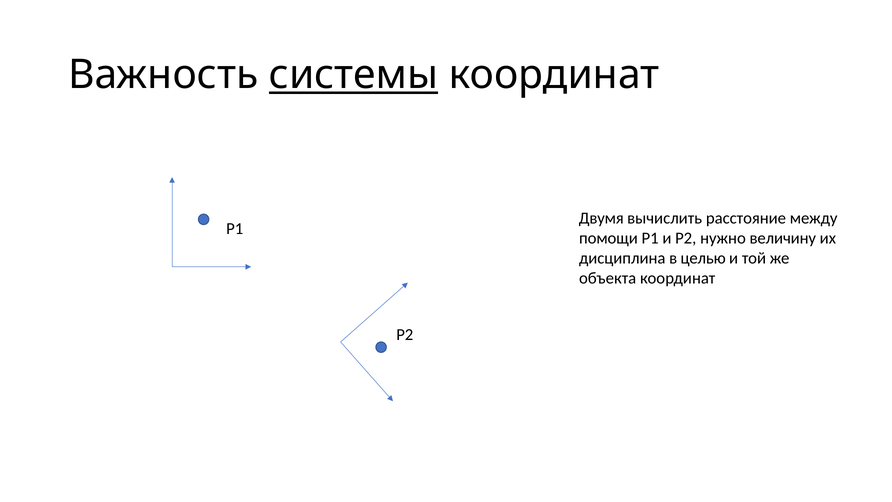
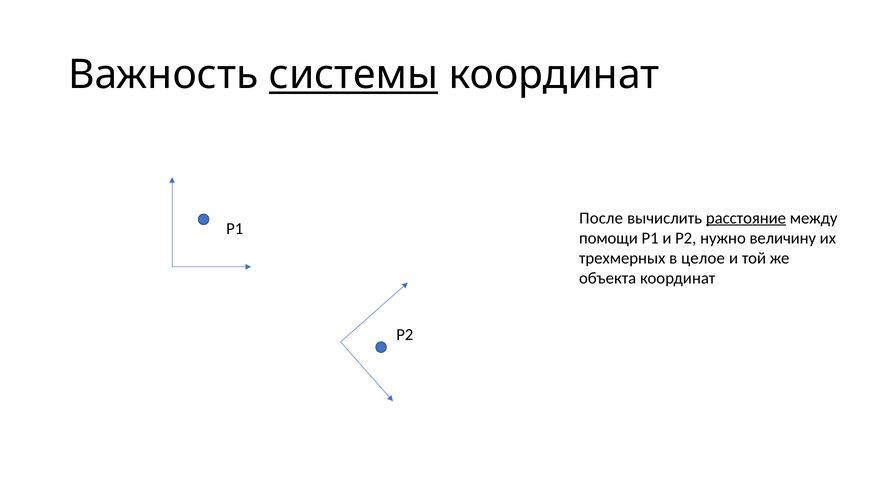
Двумя: Двумя -> После (601, 218)
расстояние underline: none -> present (746, 218)
дисциплина: дисциплина -> трехмерных (622, 258)
целью: целью -> целое (703, 258)
